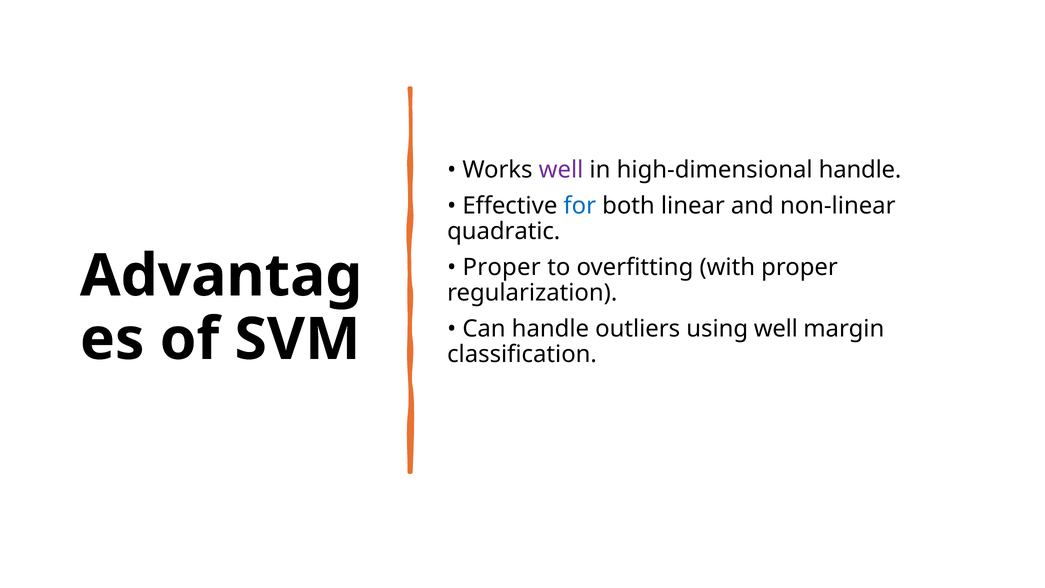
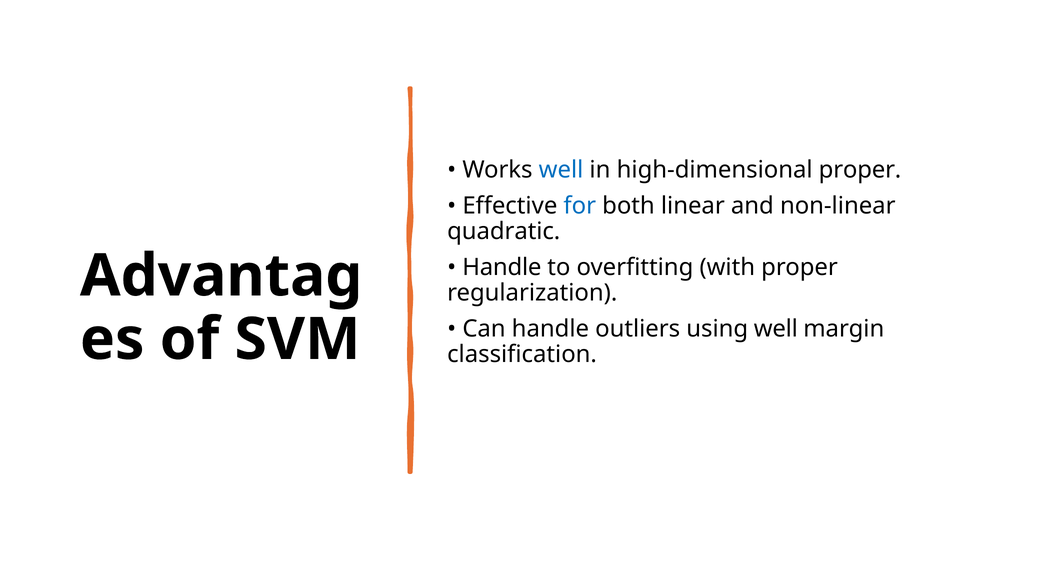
well colour: purple -> blue (561, 170)
high-dimensional handle: handle -> proper (860, 170)
Proper: Proper -> Handle (502, 267)
